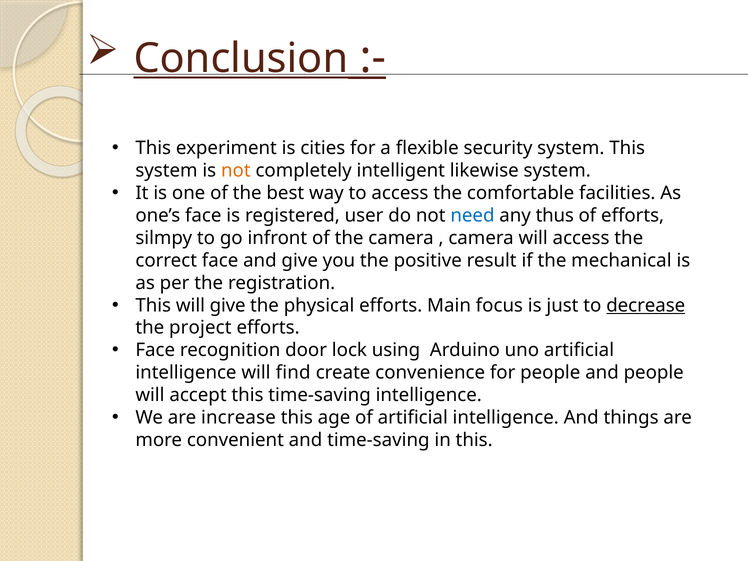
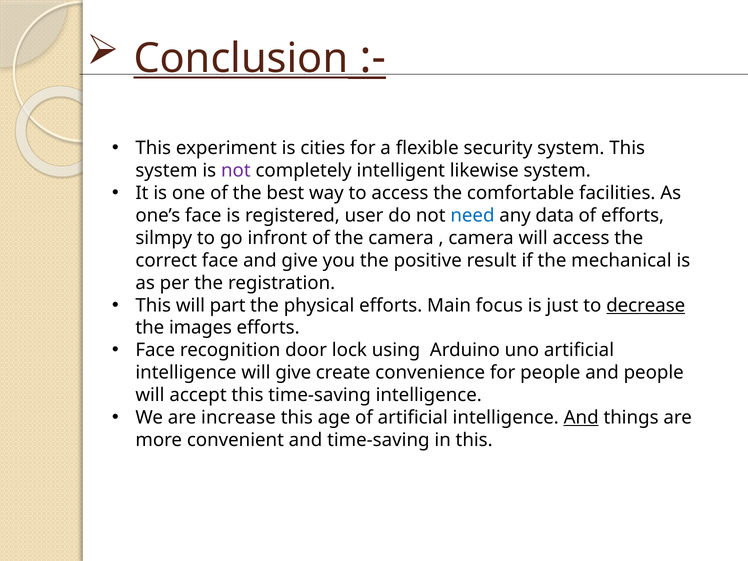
not colour: orange -> purple (236, 171)
thus: thus -> data (555, 216)
will give: give -> part (228, 305)
project: project -> images (201, 328)
will find: find -> give (293, 373)
And underline: none -> present (581, 418)
